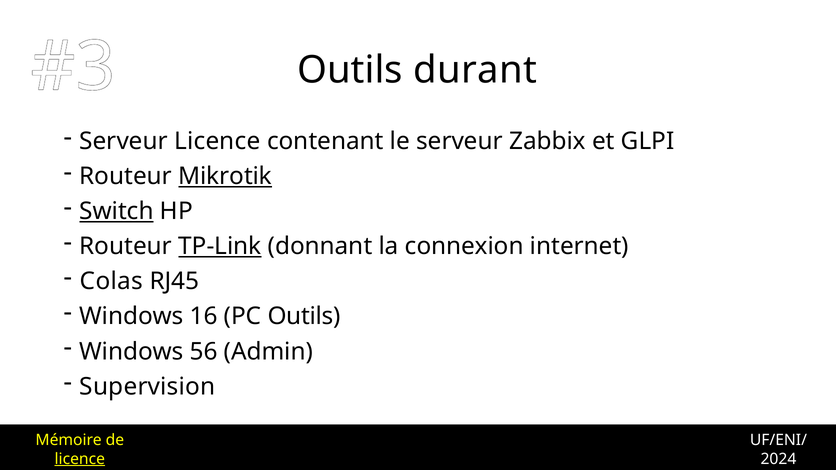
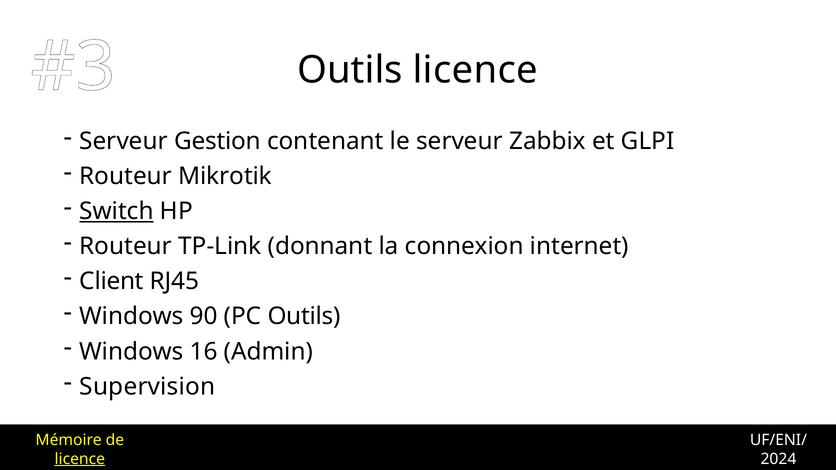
Outils durant: durant -> licence (475, 70)
Serveur Licence: Licence -> Gestion (217, 141)
Mikrotik underline: present -> none (225, 176)
TP-Link underline: present -> none (220, 247)
Colas: Colas -> Client (112, 282)
16: 16 -> 90 (204, 317)
56: 56 -> 16 (204, 352)
